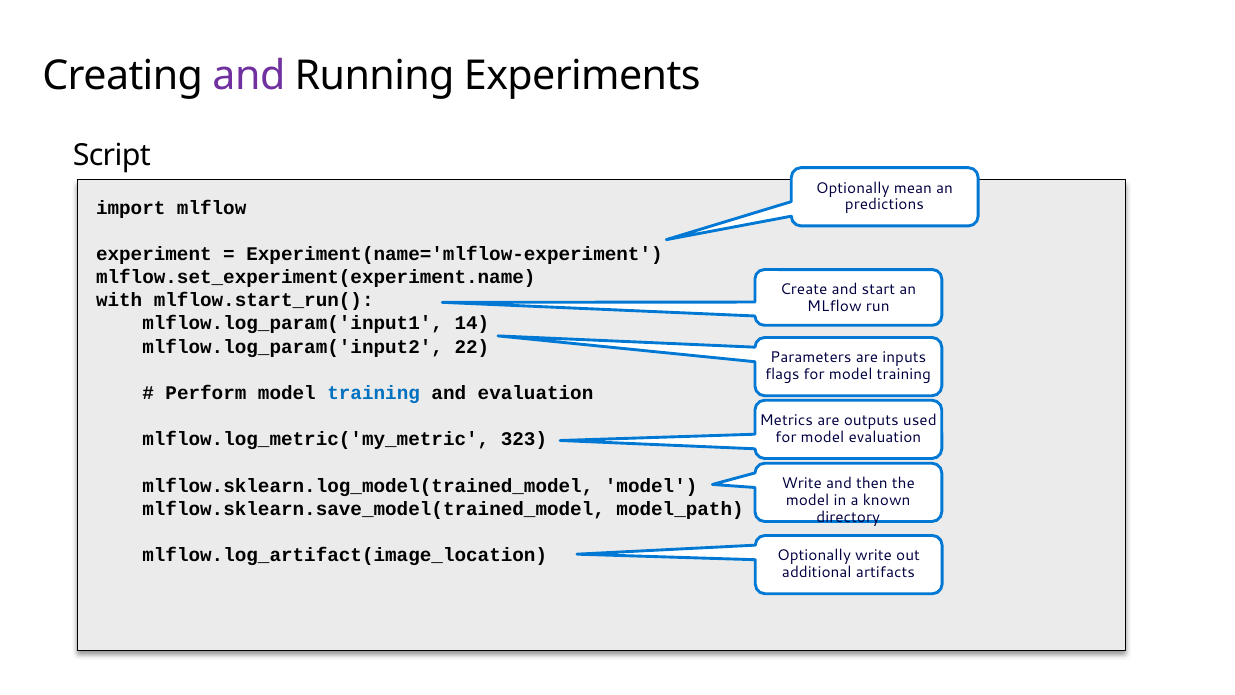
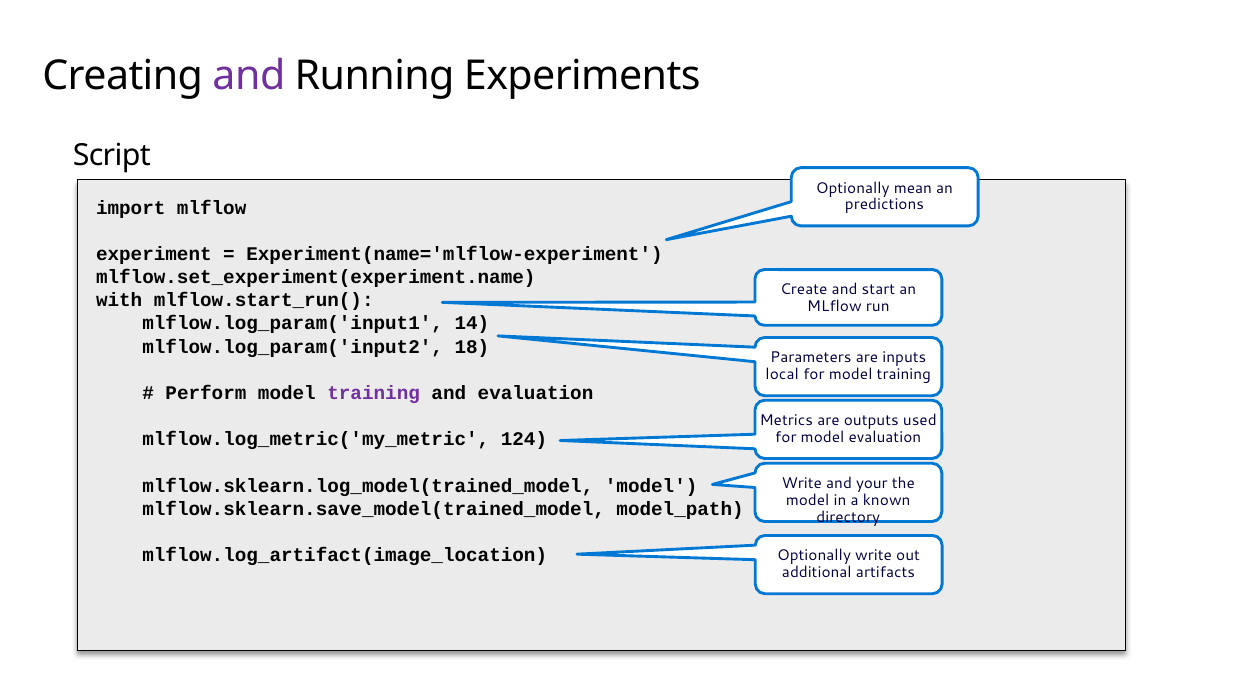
22: 22 -> 18 (472, 347)
flags: flags -> local (782, 374)
training colour: blue -> purple (374, 393)
323: 323 -> 124 (524, 439)
then: then -> your (872, 483)
